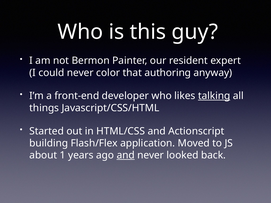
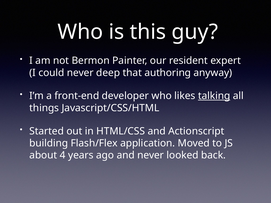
color: color -> deep (108, 73)
1: 1 -> 4 (63, 155)
and underline: present -> none (126, 155)
